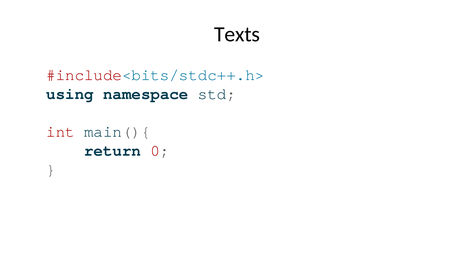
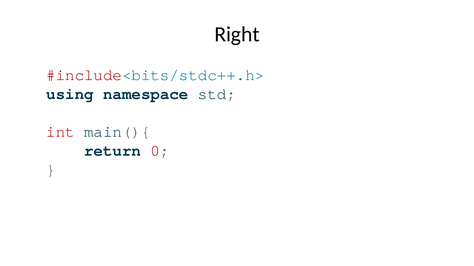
Texts: Texts -> Right (237, 34)
